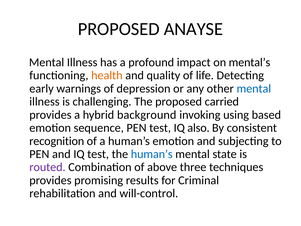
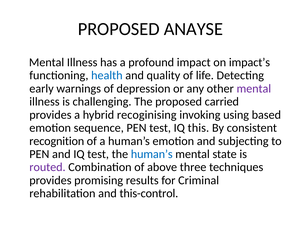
mental’s: mental’s -> impact’s (249, 62)
health colour: orange -> blue (107, 75)
mental colour: blue -> purple (254, 88)
background: background -> recoginising (147, 115)
also: also -> this (198, 128)
will-control: will-control -> this-control (149, 193)
